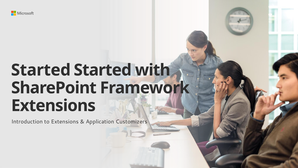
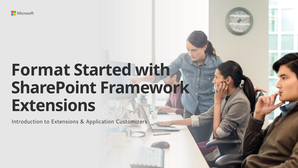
Started: Started -> Format (41, 70)
